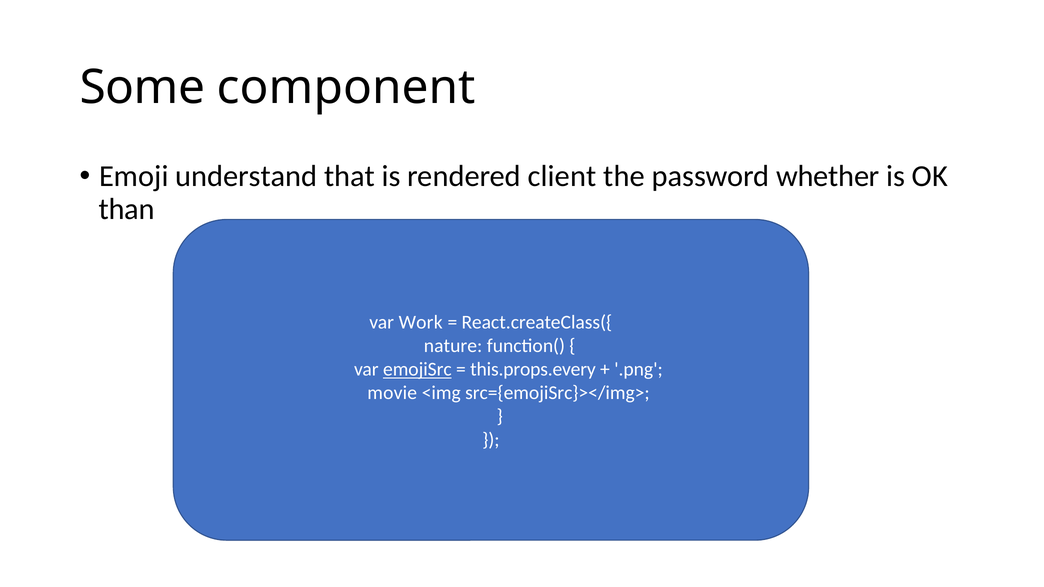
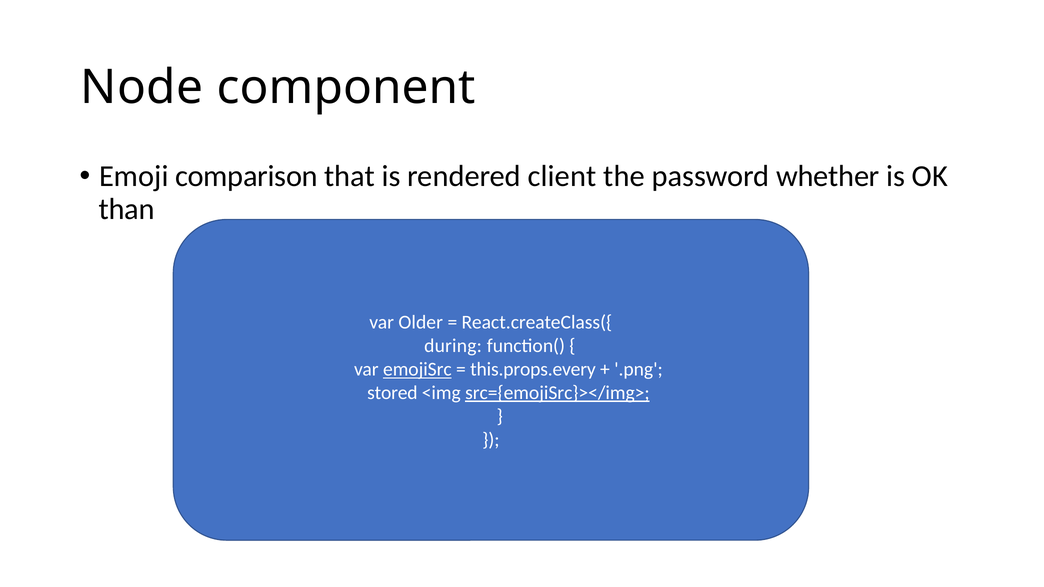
Some: Some -> Node (142, 88)
understand: understand -> comparison (246, 177)
Work: Work -> Older (421, 323)
nature: nature -> during (453, 346)
movie: movie -> stored (392, 393)
src={emojiSrc}></img> underline: none -> present (557, 393)
